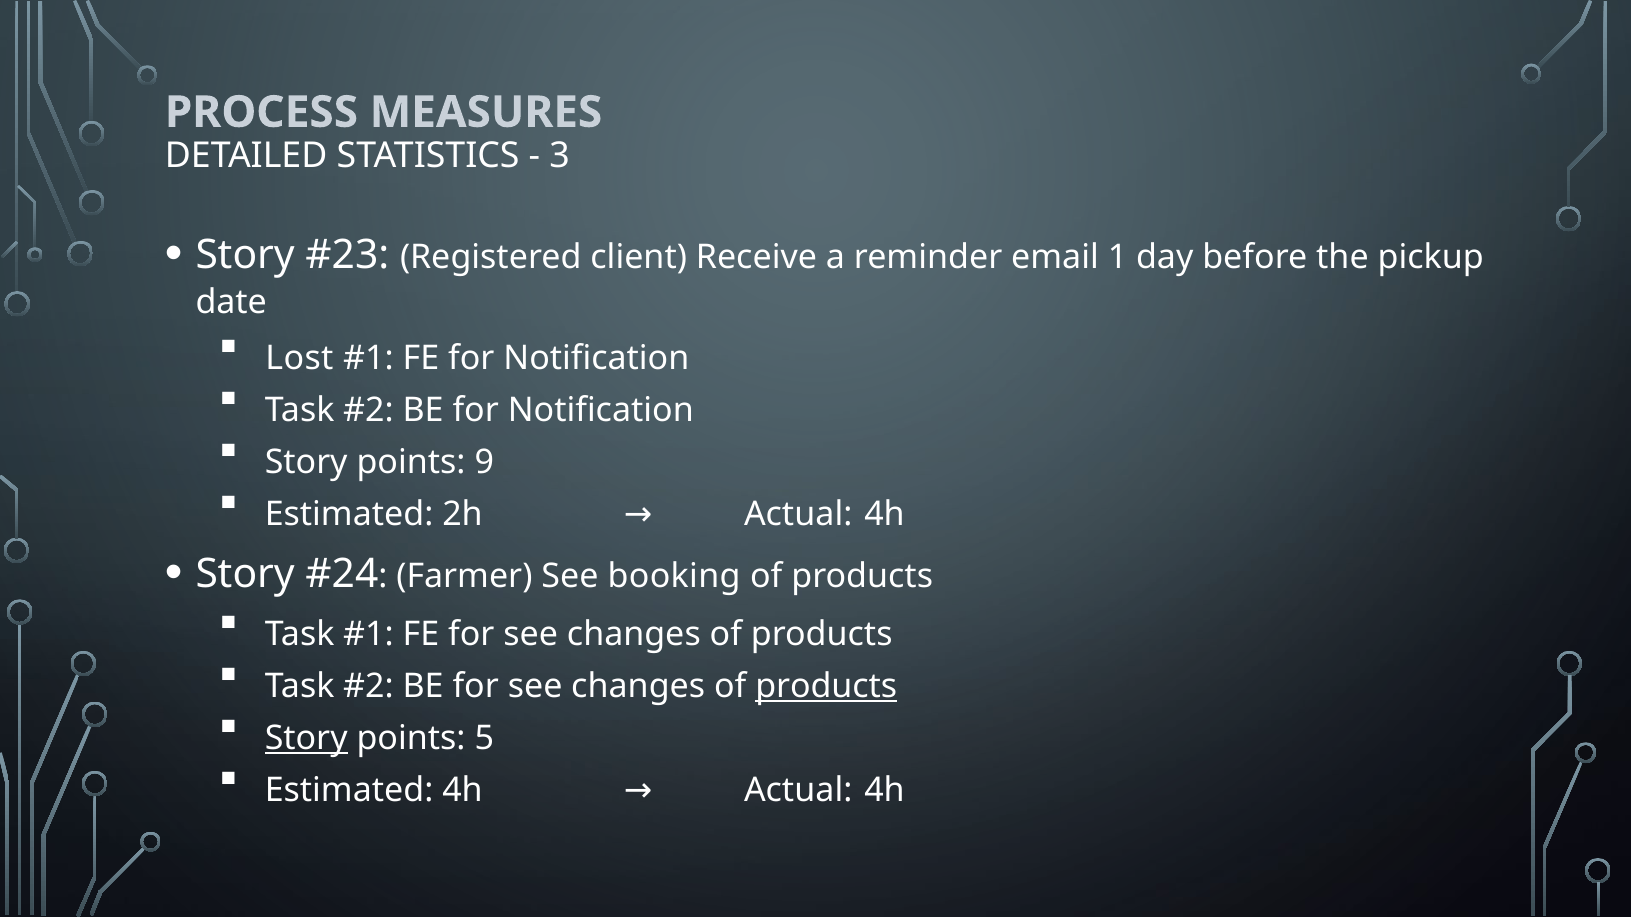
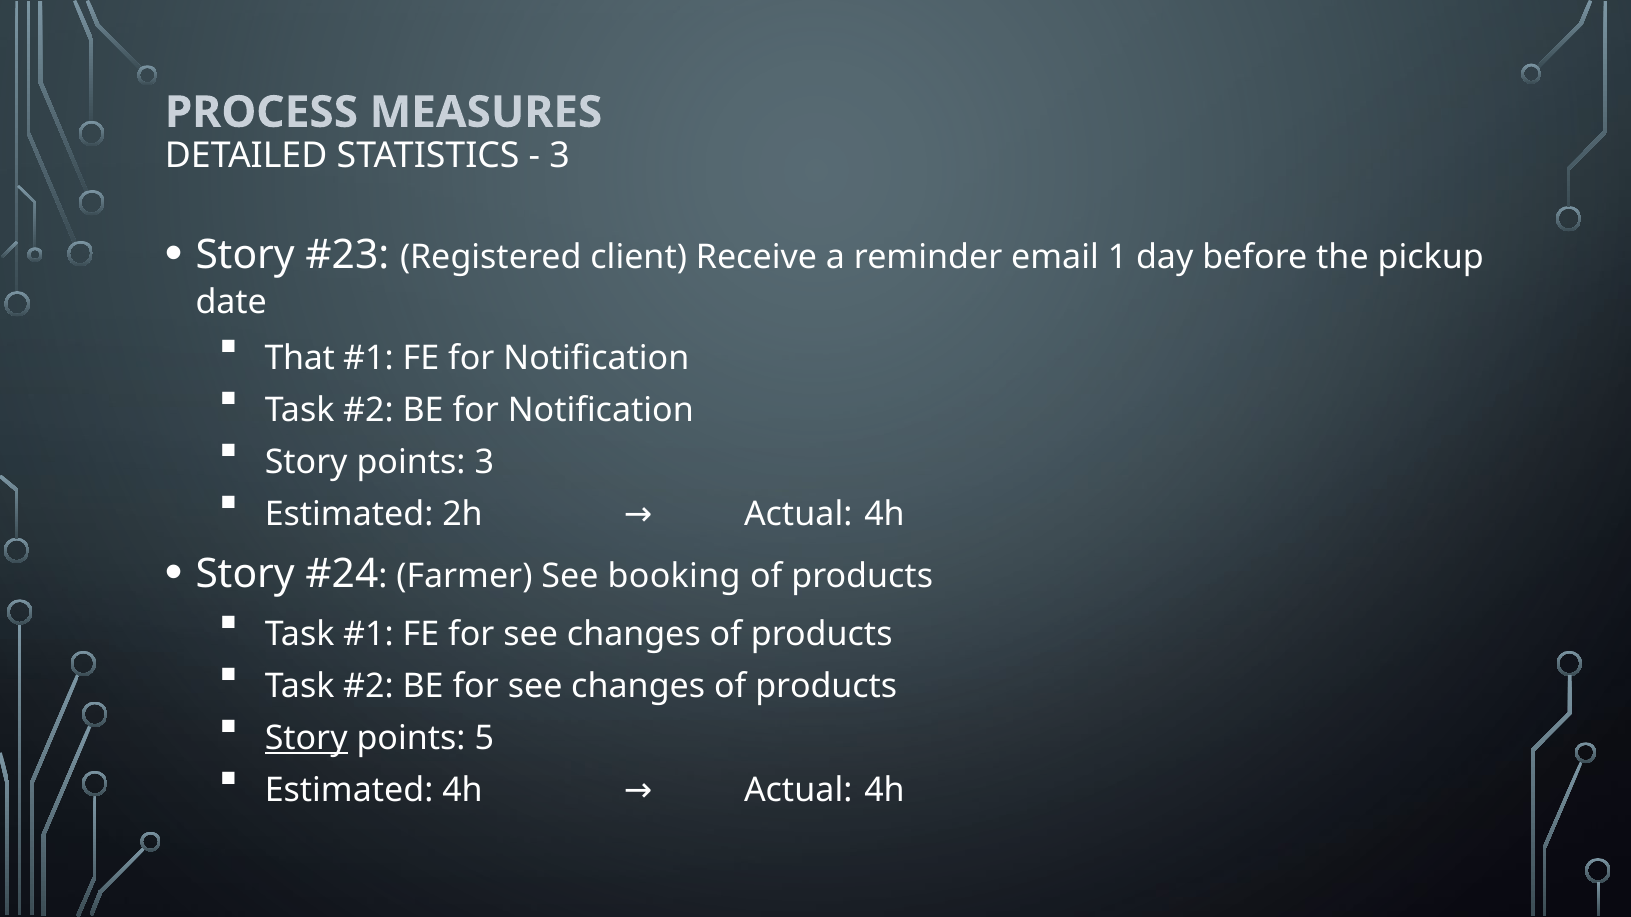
Lost: Lost -> That (300, 358)
points 9: 9 -> 3 (484, 462)
products underline: present -> none (826, 686)
